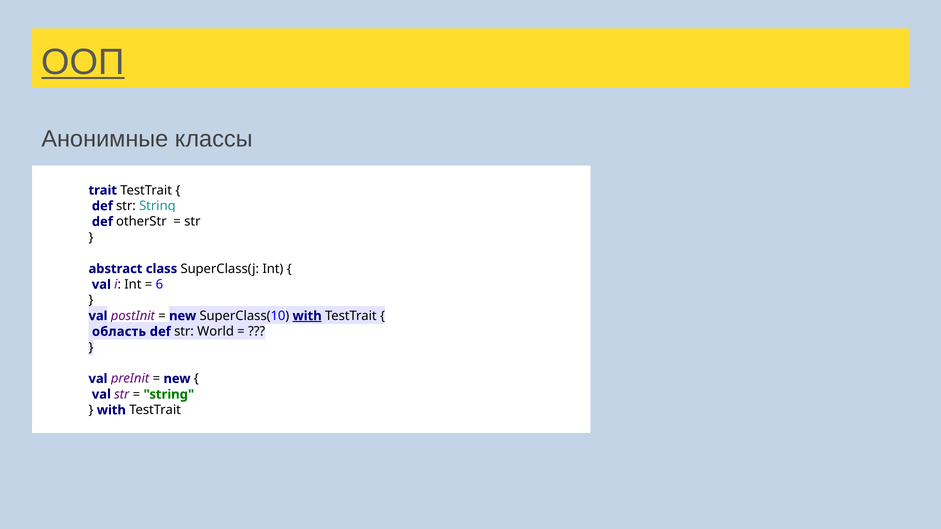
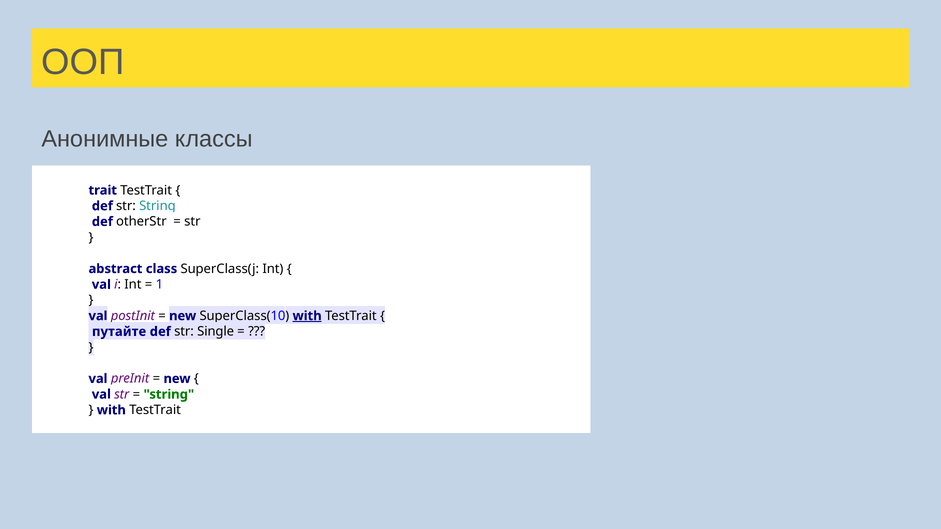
ООП underline: present -> none (83, 62)
6: 6 -> 1 (159, 285)
область: область -> путайте (119, 332)
World: World -> Single (216, 332)
